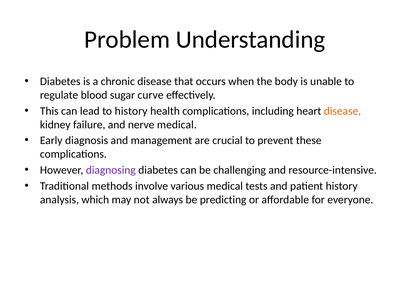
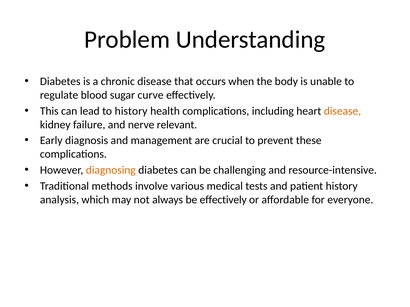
nerve medical: medical -> relevant (177, 125)
diagnosing colour: purple -> orange (111, 170)
be predicting: predicting -> effectively (223, 200)
